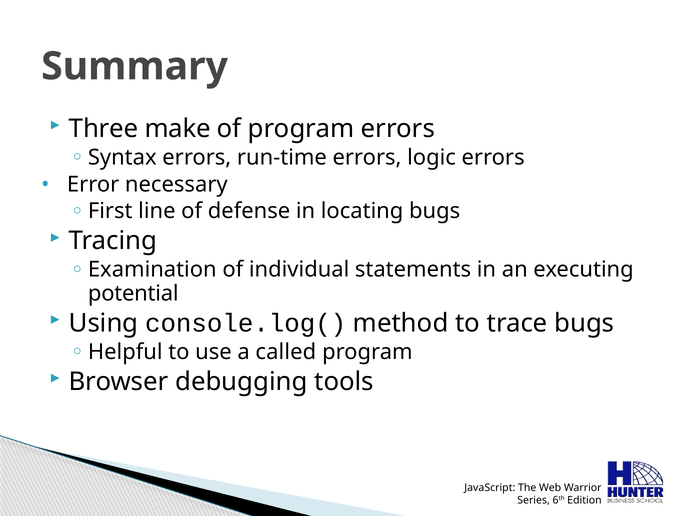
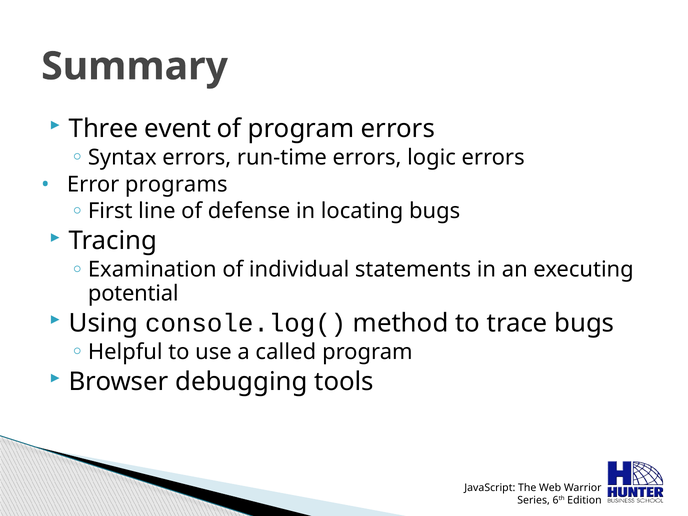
make: make -> event (178, 129)
necessary: necessary -> programs (176, 184)
